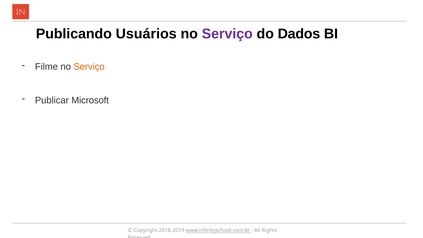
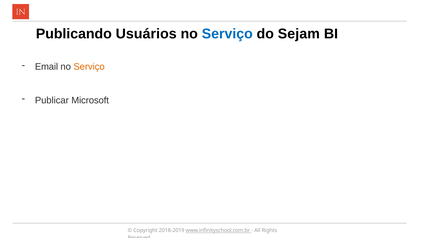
Serviço colour: purple -> blue (227, 34)
Dados: Dados -> Sejam (299, 34)
Filme: Filme -> Email (46, 67)
